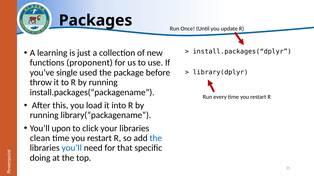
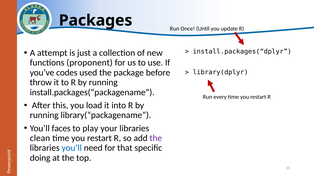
learning: learning -> attempt (52, 53)
single: single -> codes (67, 73)
upon: upon -> faces (61, 129)
click: click -> play (90, 129)
the colour: blue -> purple (156, 139)
